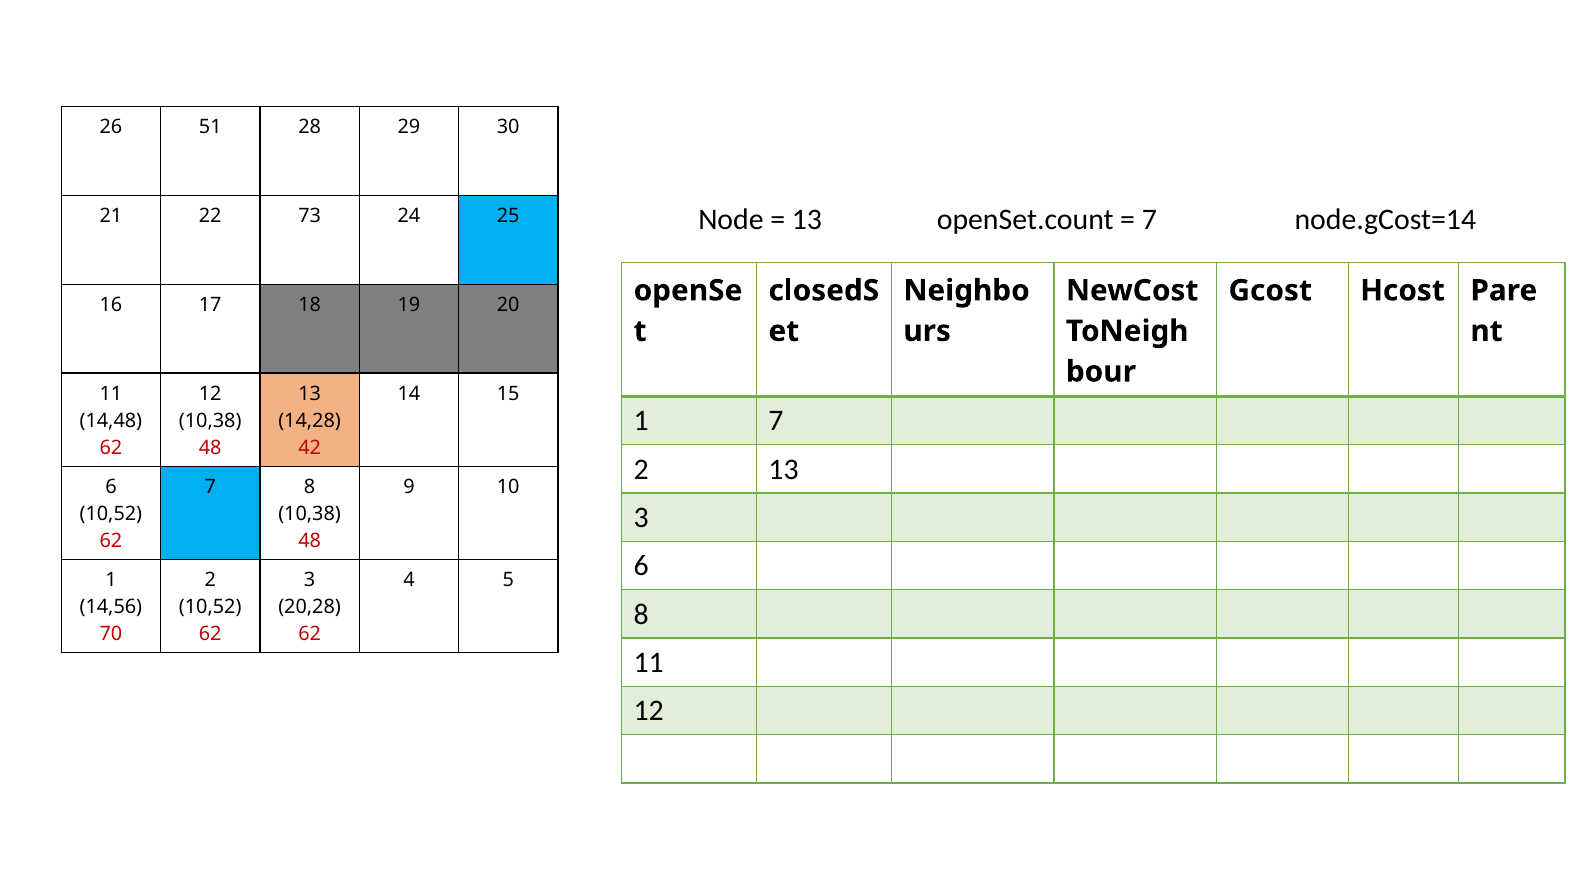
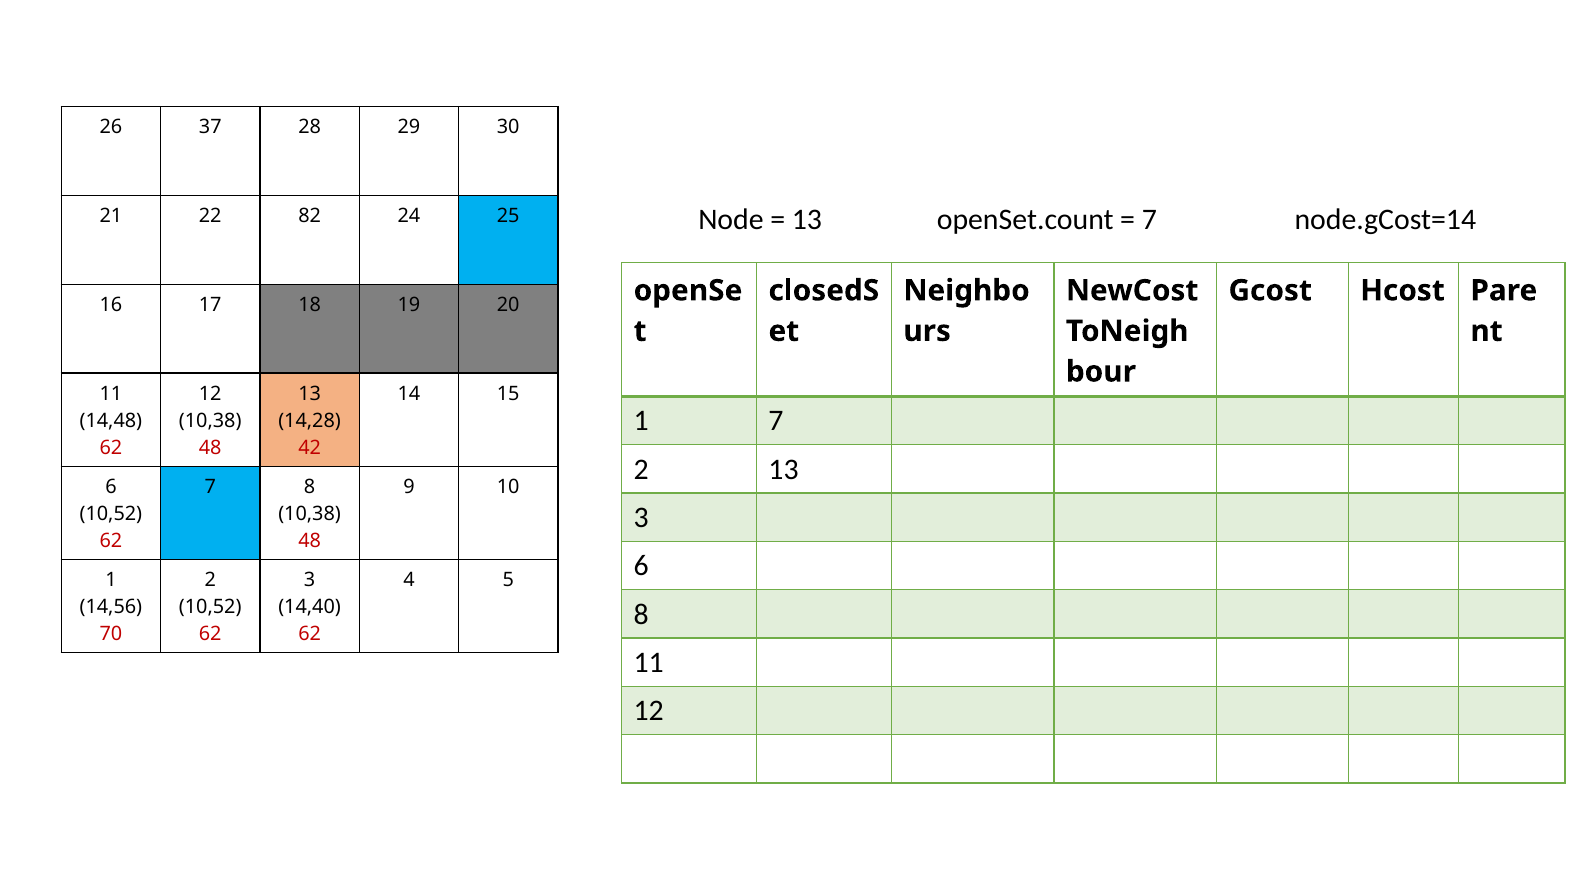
51: 51 -> 37 (210, 127)
73: 73 -> 82 (310, 216)
20,28: 20,28 -> 14,40 (310, 607)
